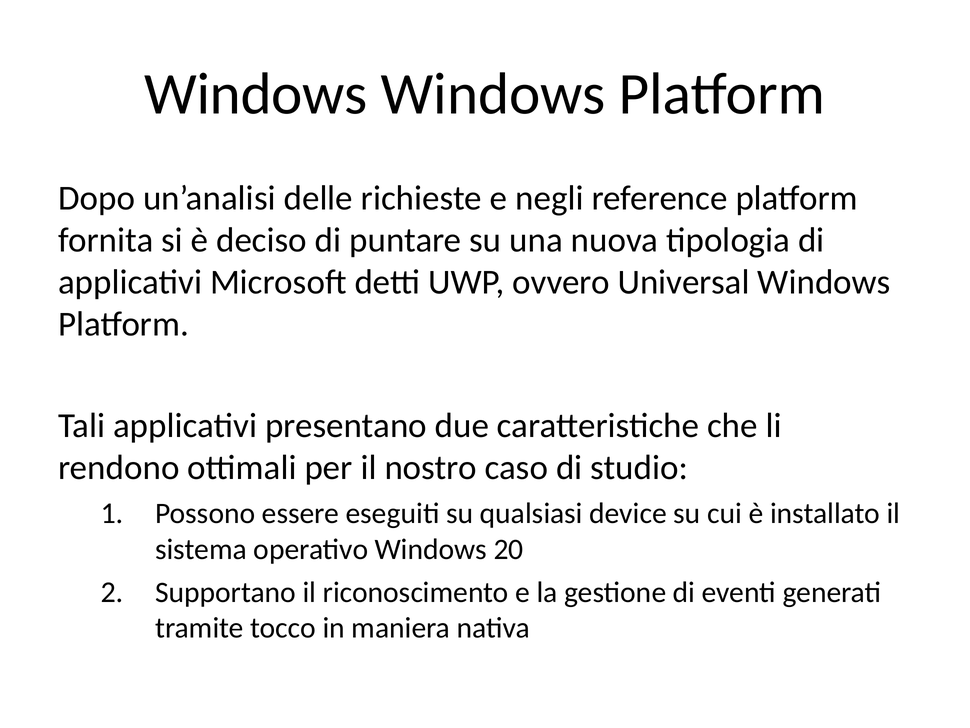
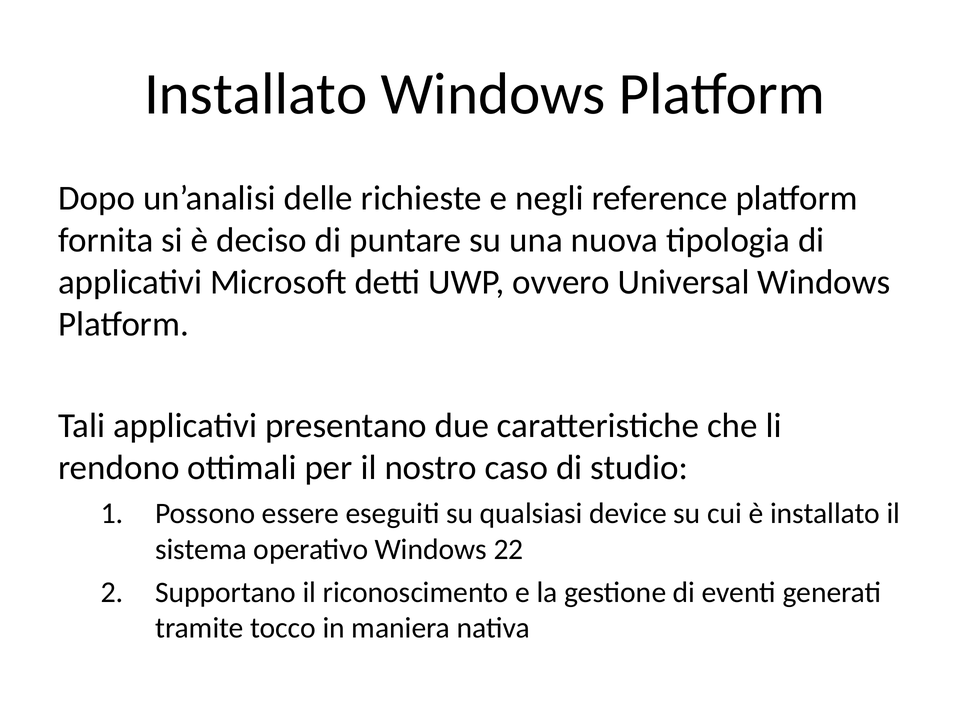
Windows: Windows -> Installato (256, 94)
20: 20 -> 22 (508, 549)
